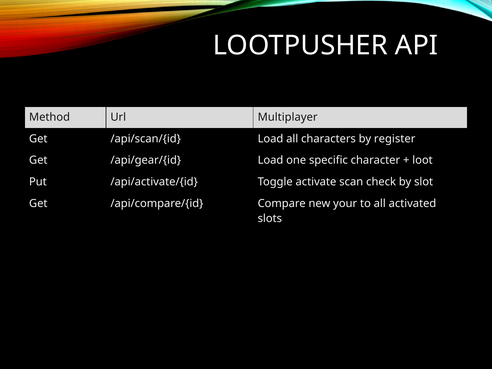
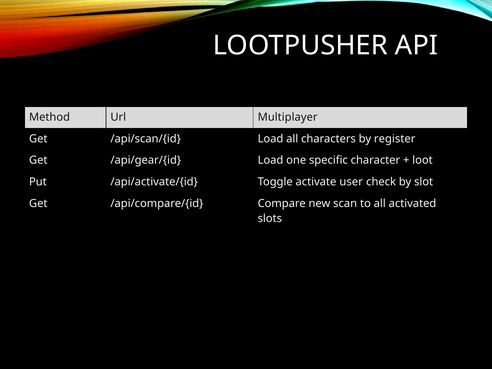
scan: scan -> user (351, 182)
your: your -> scan (345, 203)
